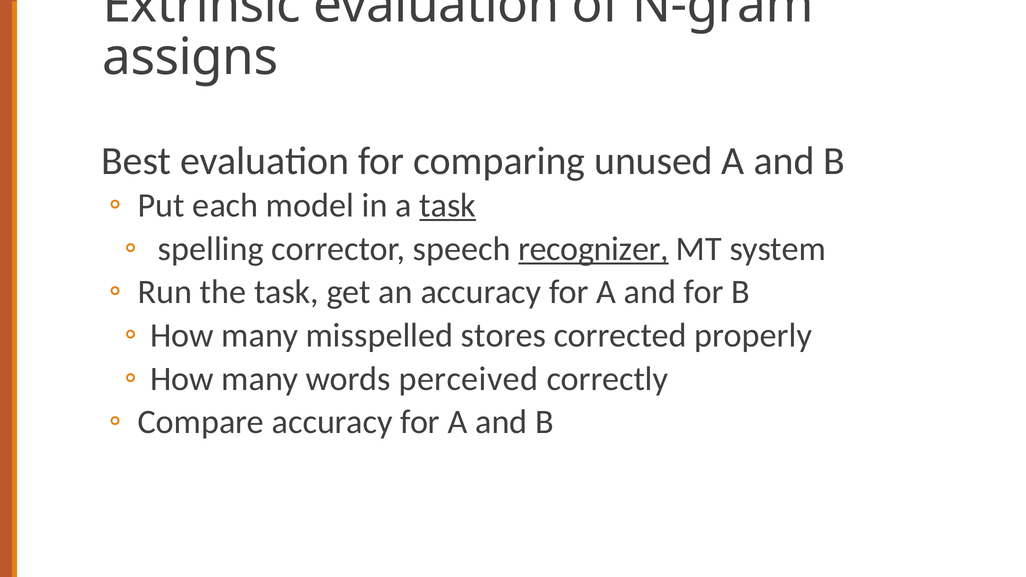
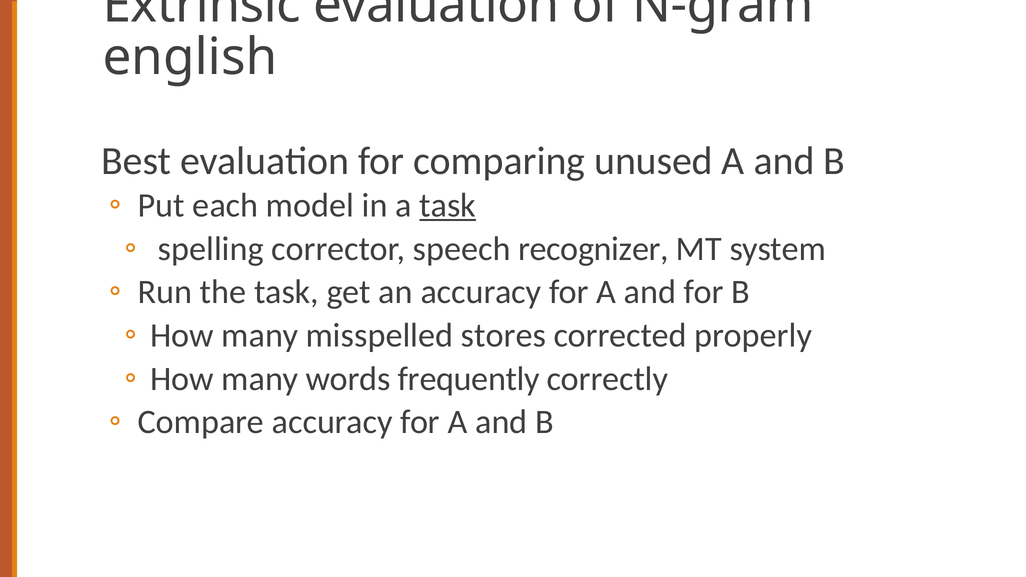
assigns: assigns -> english (190, 57)
recognizer underline: present -> none (594, 249)
perceived: perceived -> frequently (469, 379)
